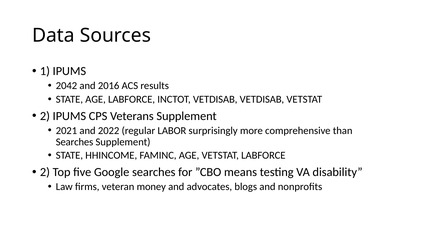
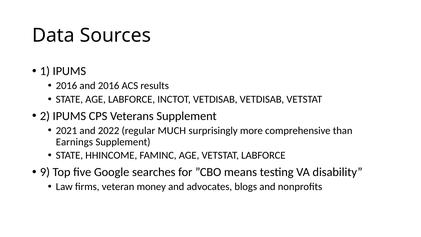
2042: 2042 -> 2016 (66, 86)
LABOR: LABOR -> MUCH (172, 130)
Searches: Searches -> Earnings (74, 142)
2: 2 -> 9 (45, 172)
